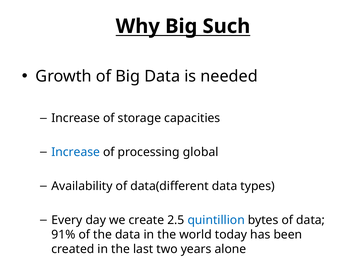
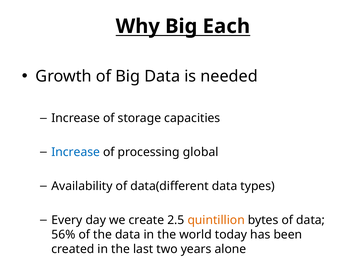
Such: Such -> Each (226, 26)
quintillion colour: blue -> orange (216, 220)
91%: 91% -> 56% (63, 235)
